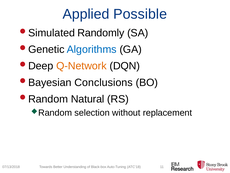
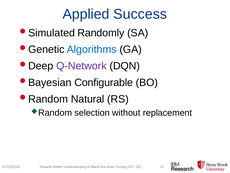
Possible: Possible -> Success (140, 14)
Q-Network colour: orange -> purple (81, 66)
Conclusions: Conclusions -> Configurable (104, 82)
